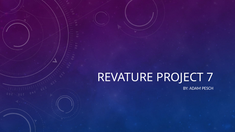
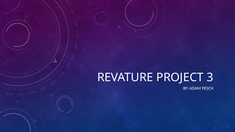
7: 7 -> 3 (210, 77)
